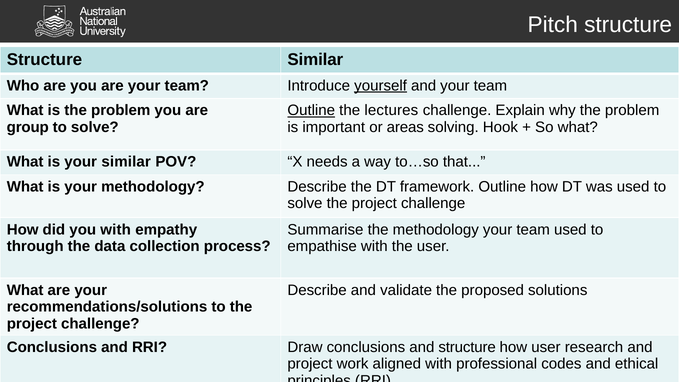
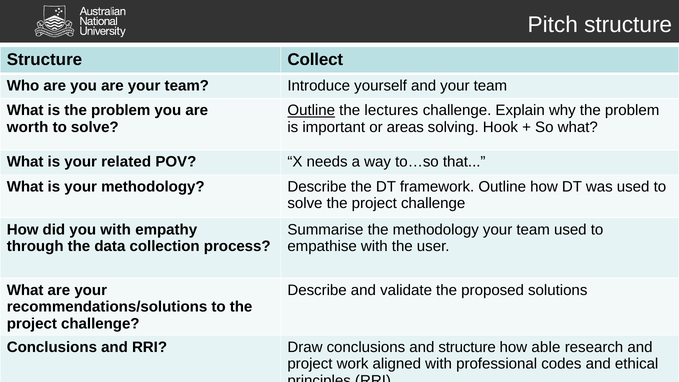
Structure Similar: Similar -> Collect (315, 60)
yourself underline: present -> none (381, 86)
group: group -> worth (28, 127)
your similar: similar -> related (126, 162)
how user: user -> able (546, 347)
